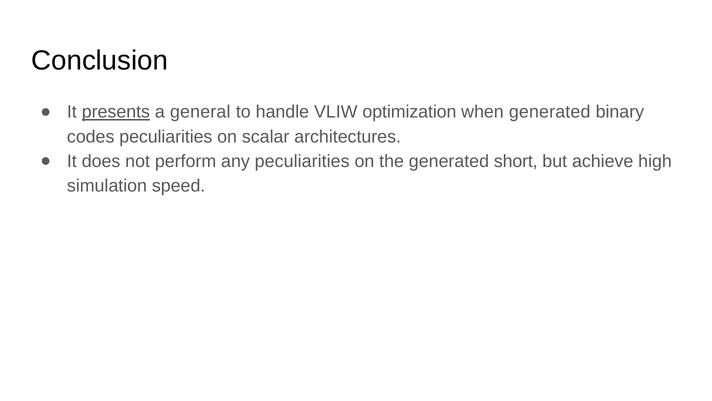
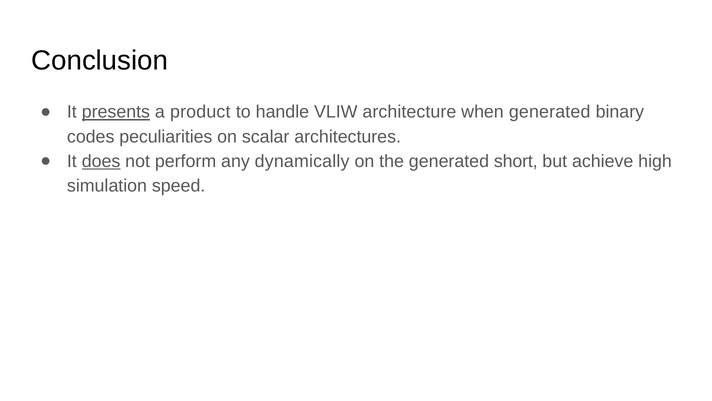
general: general -> product (200, 112)
optimization: optimization -> architecture (409, 112)
does underline: none -> present (101, 161)
any peculiarities: peculiarities -> dynamically (302, 161)
